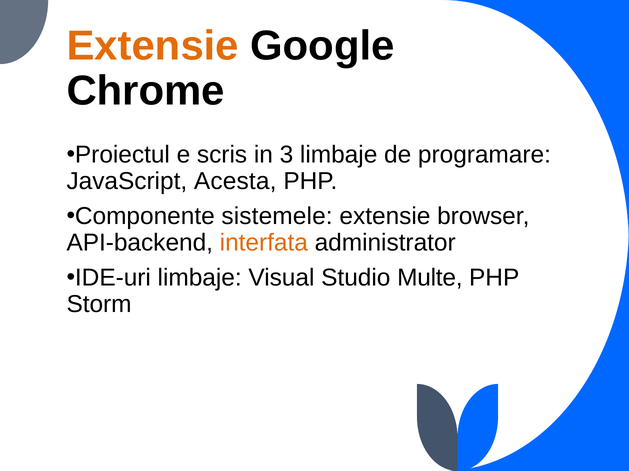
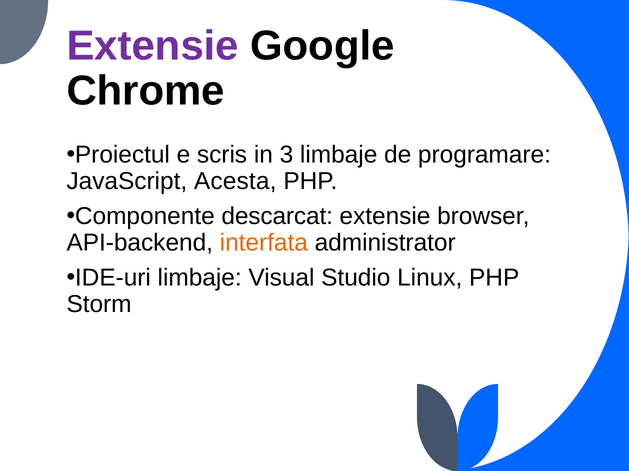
Extensie colour: orange -> purple (153, 46)
sistemele: sistemele -> descarcat (277, 217)
Multe: Multe -> Linux (430, 278)
